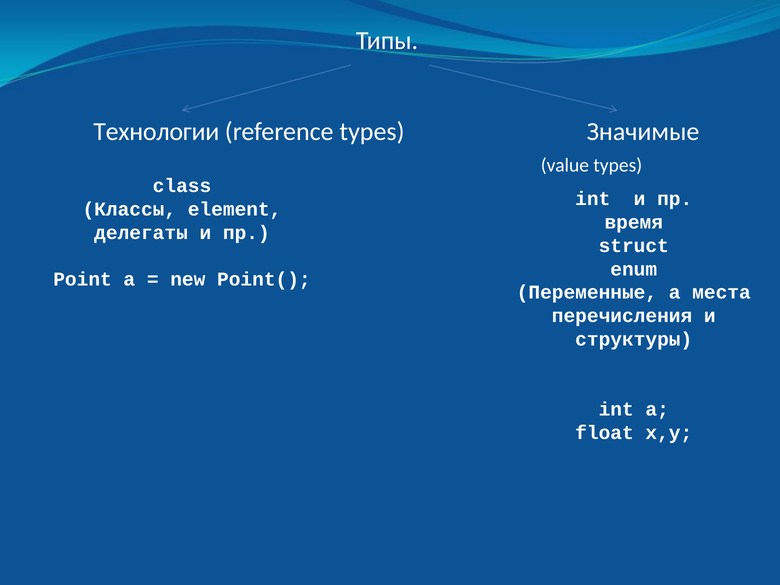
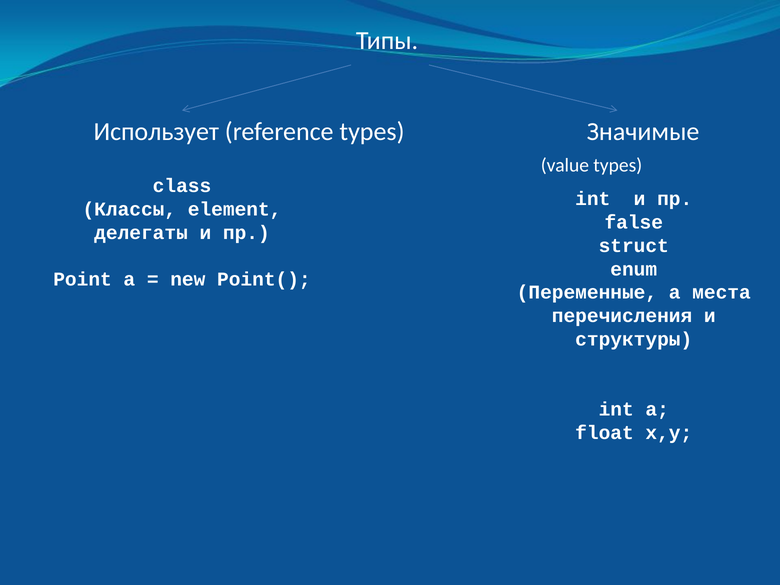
Технологии: Технологии -> Использует (156, 132)
время: время -> false (634, 222)
